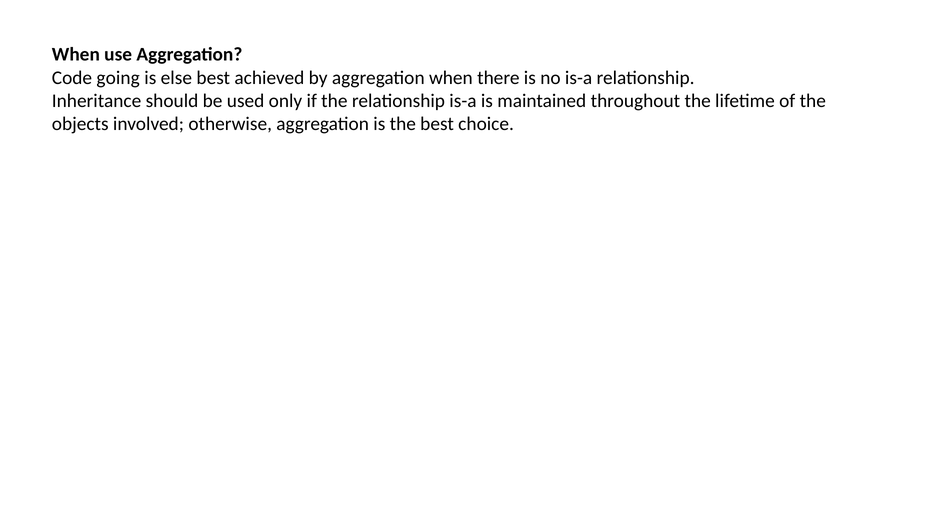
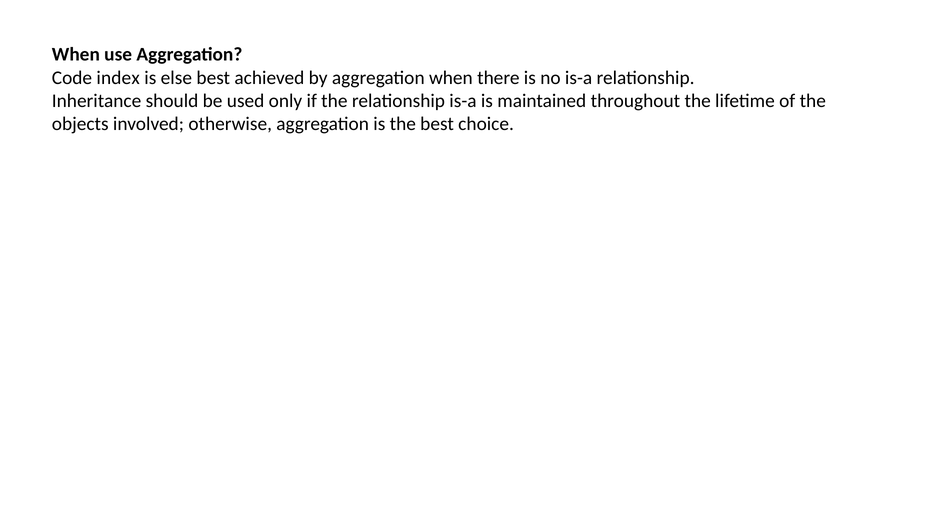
going: going -> index (118, 78)
